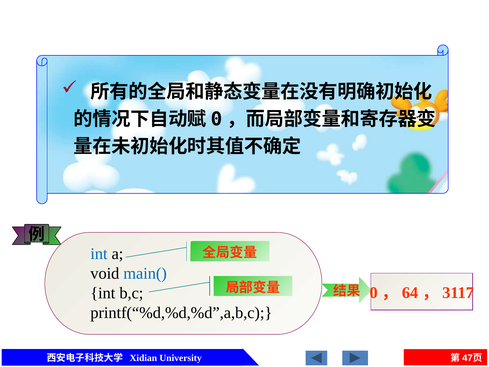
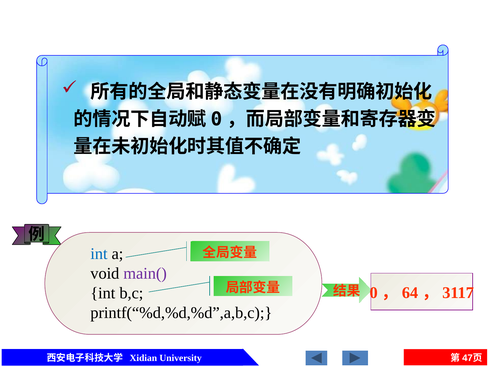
main( colour: blue -> purple (145, 273)
